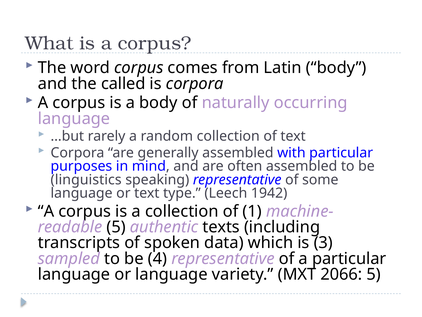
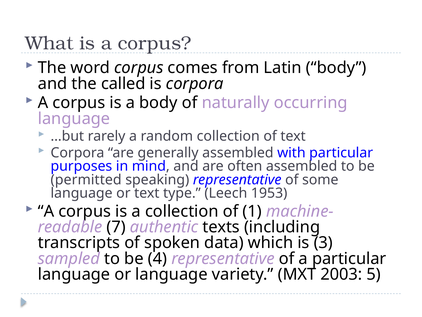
linguistics: linguistics -> permitted (86, 180)
1942: 1942 -> 1953 (269, 193)
5: 5 -> 7 (116, 227)
2066: 2066 -> 2003 (341, 274)
